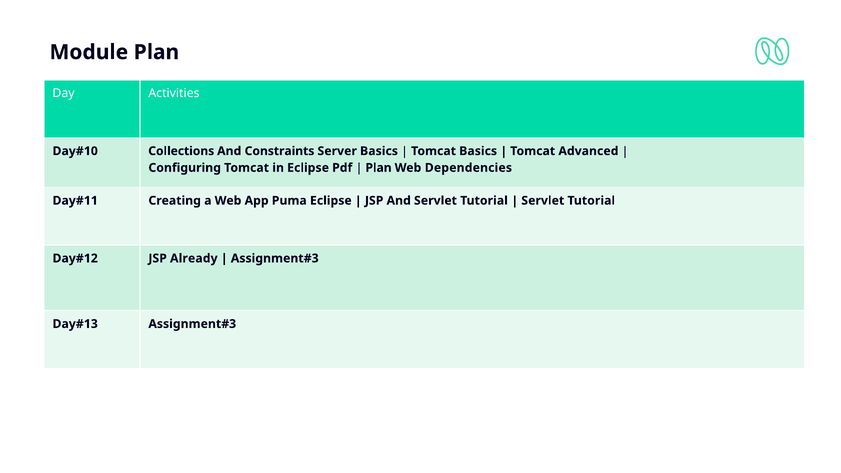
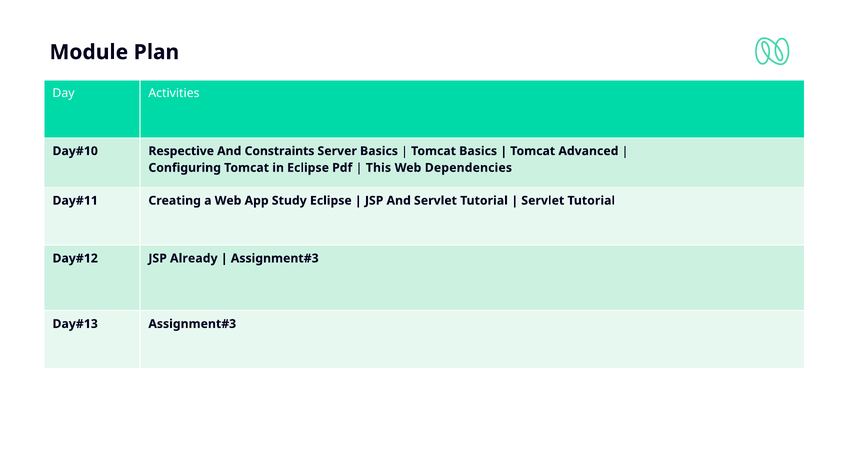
Collections: Collections -> Respective (181, 151)
Plan: Plan -> This (378, 168)
Puma: Puma -> Study (289, 201)
